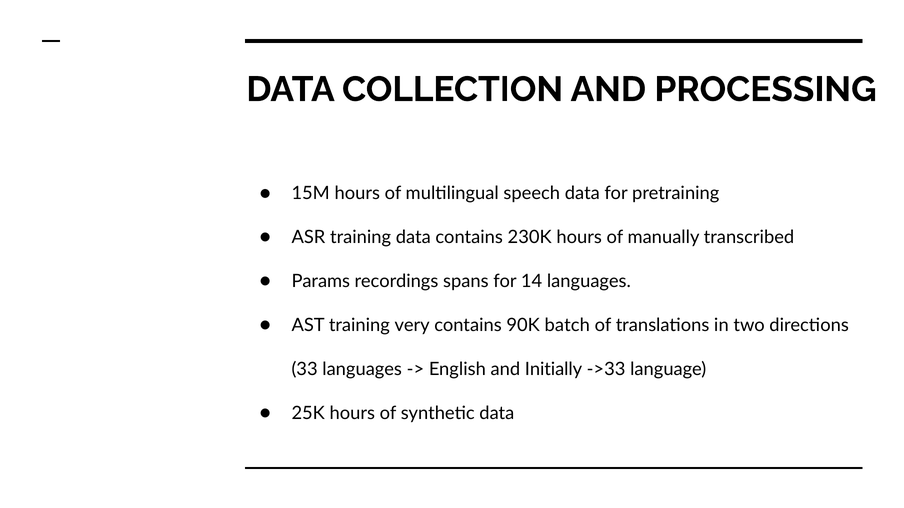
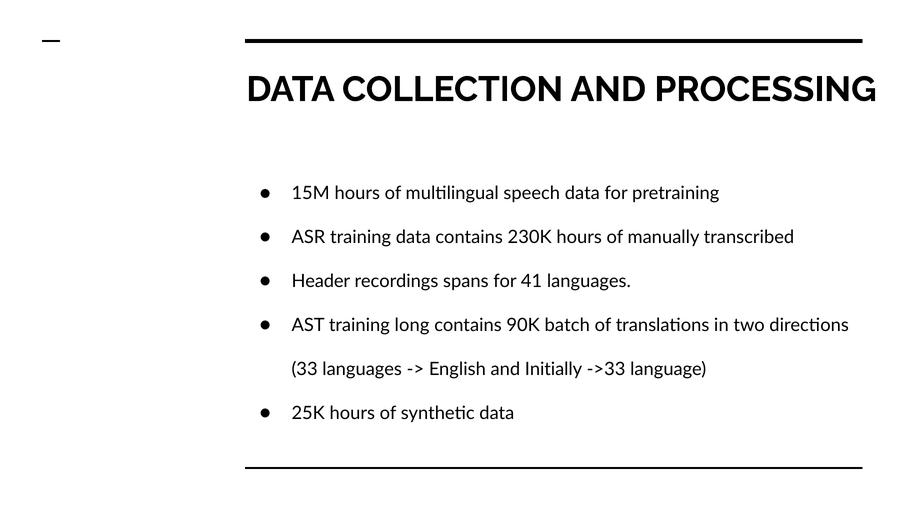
Params: Params -> Header (321, 281)
14: 14 -> 41 (532, 281)
very: very -> long (412, 325)
